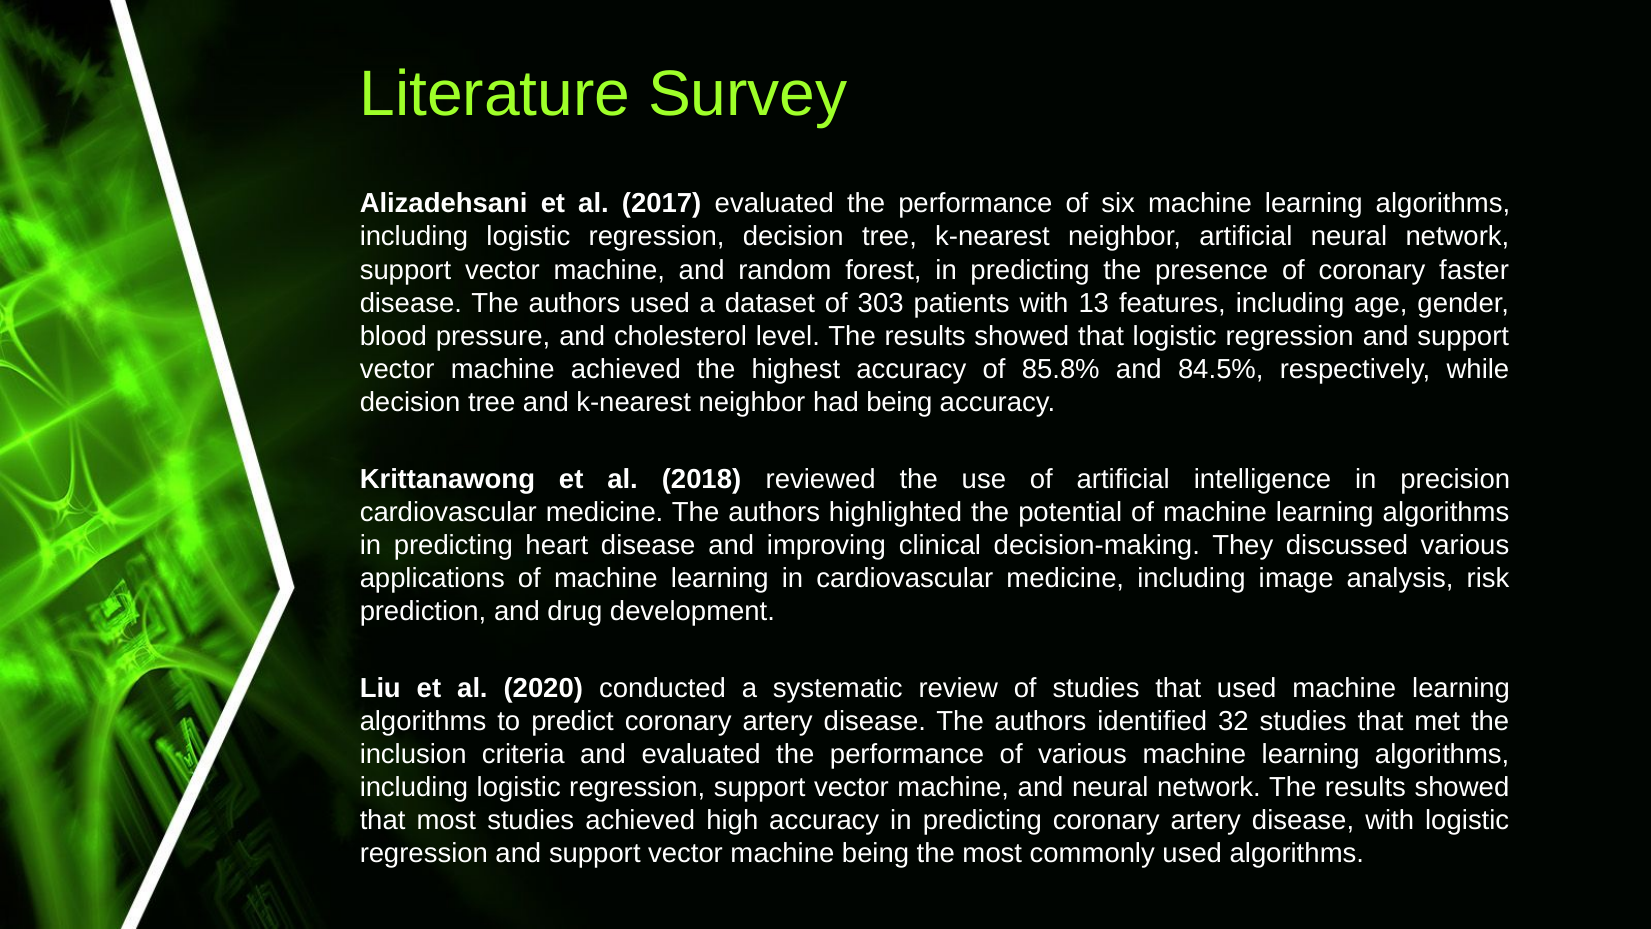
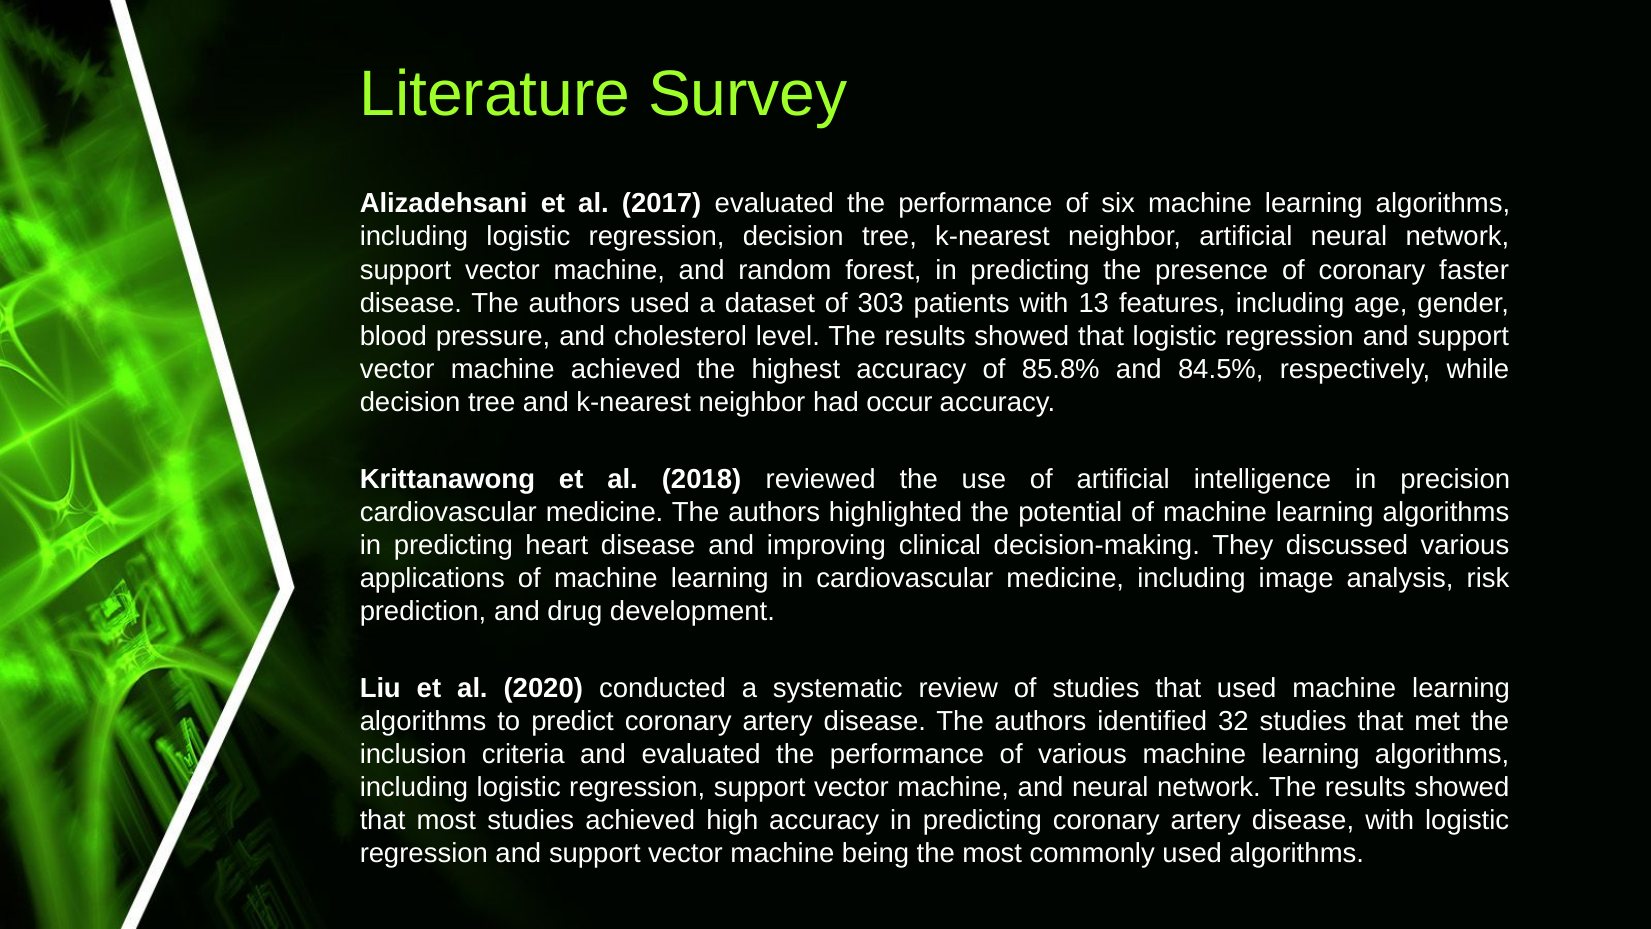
had being: being -> occur (899, 402)
